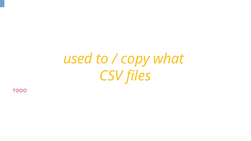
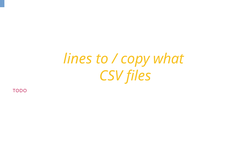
used: used -> lines (78, 59)
